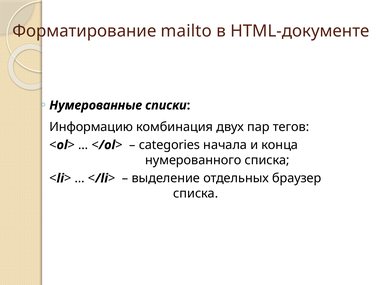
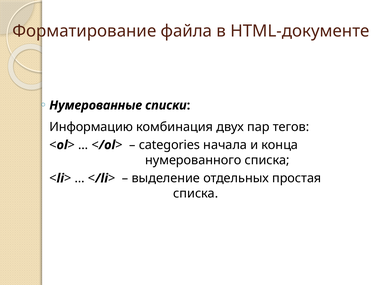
mailto: mailto -> файла (186, 31)
браузер: браузер -> простая (297, 178)
